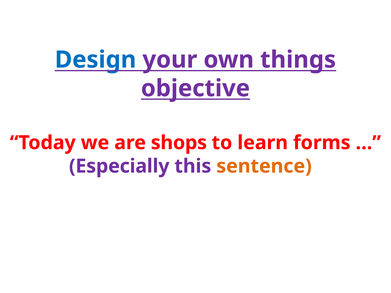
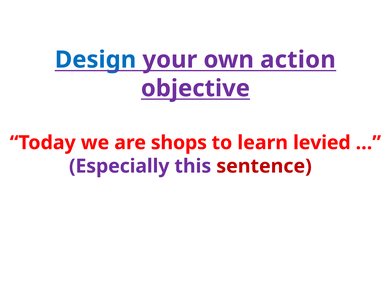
things: things -> action (298, 60)
forms: forms -> levied (322, 143)
sentence colour: orange -> red (264, 166)
